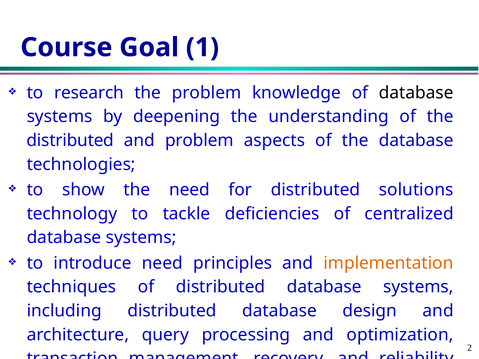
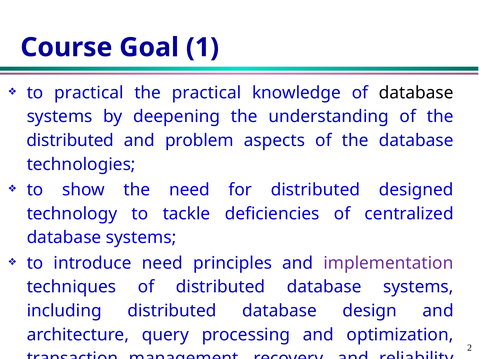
to research: research -> practical (89, 93)
the problem: problem -> practical (207, 93)
solutions: solutions -> designed (416, 190)
implementation colour: orange -> purple (388, 263)
